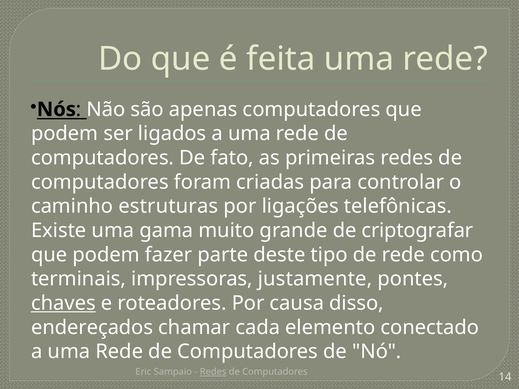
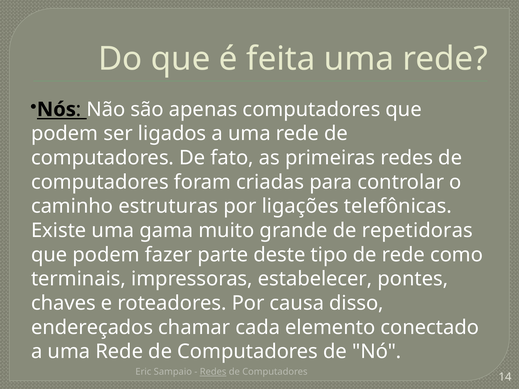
criptografar: criptografar -> repetidoras (417, 231)
justamente: justamente -> estabelecer (315, 279)
chaves underline: present -> none (63, 303)
